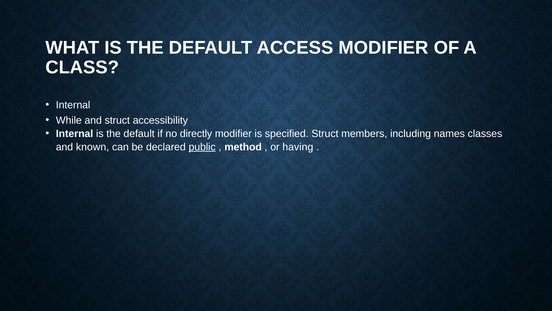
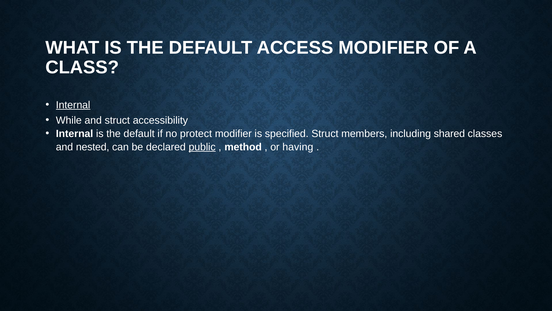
Internal underline: none -> present (73, 105)
directly: directly -> protect (196, 133)
names: names -> shared (449, 133)
known: known -> nested (93, 147)
